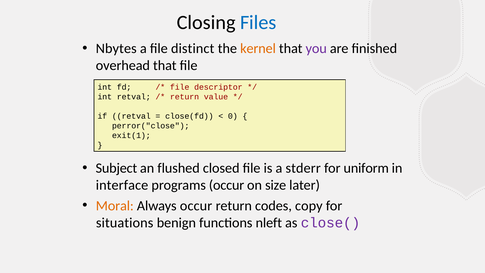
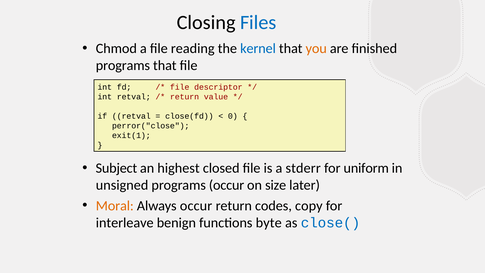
Nbytes: Nbytes -> Chmod (116, 49)
distinct: distinct -> reading (193, 49)
kernel colour: orange -> blue (258, 49)
you colour: purple -> orange (316, 49)
overhead: overhead -> programs (123, 66)
flushed: flushed -> highest (179, 168)
interface: interface -> unsigned (122, 185)
situations: situations -> interleave (125, 223)
nleft: nleft -> byte (269, 223)
close( colour: purple -> blue (330, 223)
